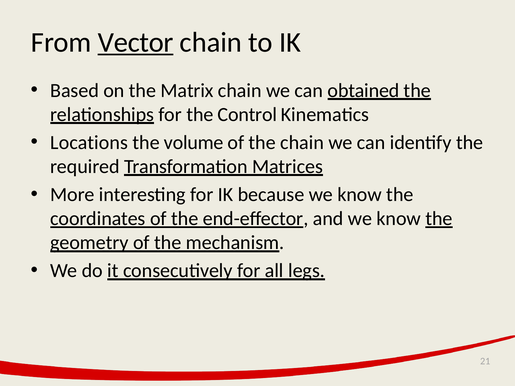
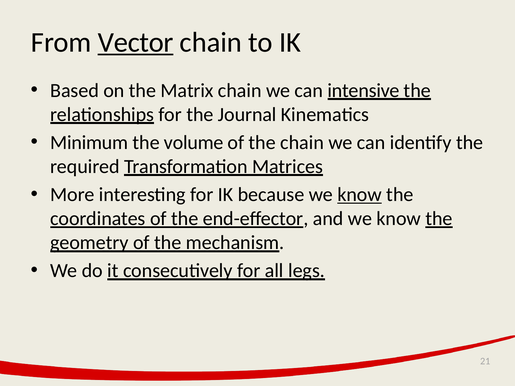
obtained: obtained -> intensive (364, 90)
Control: Control -> Journal (247, 115)
Locations: Locations -> Minimum (89, 143)
know underline: none -> present (360, 195)
